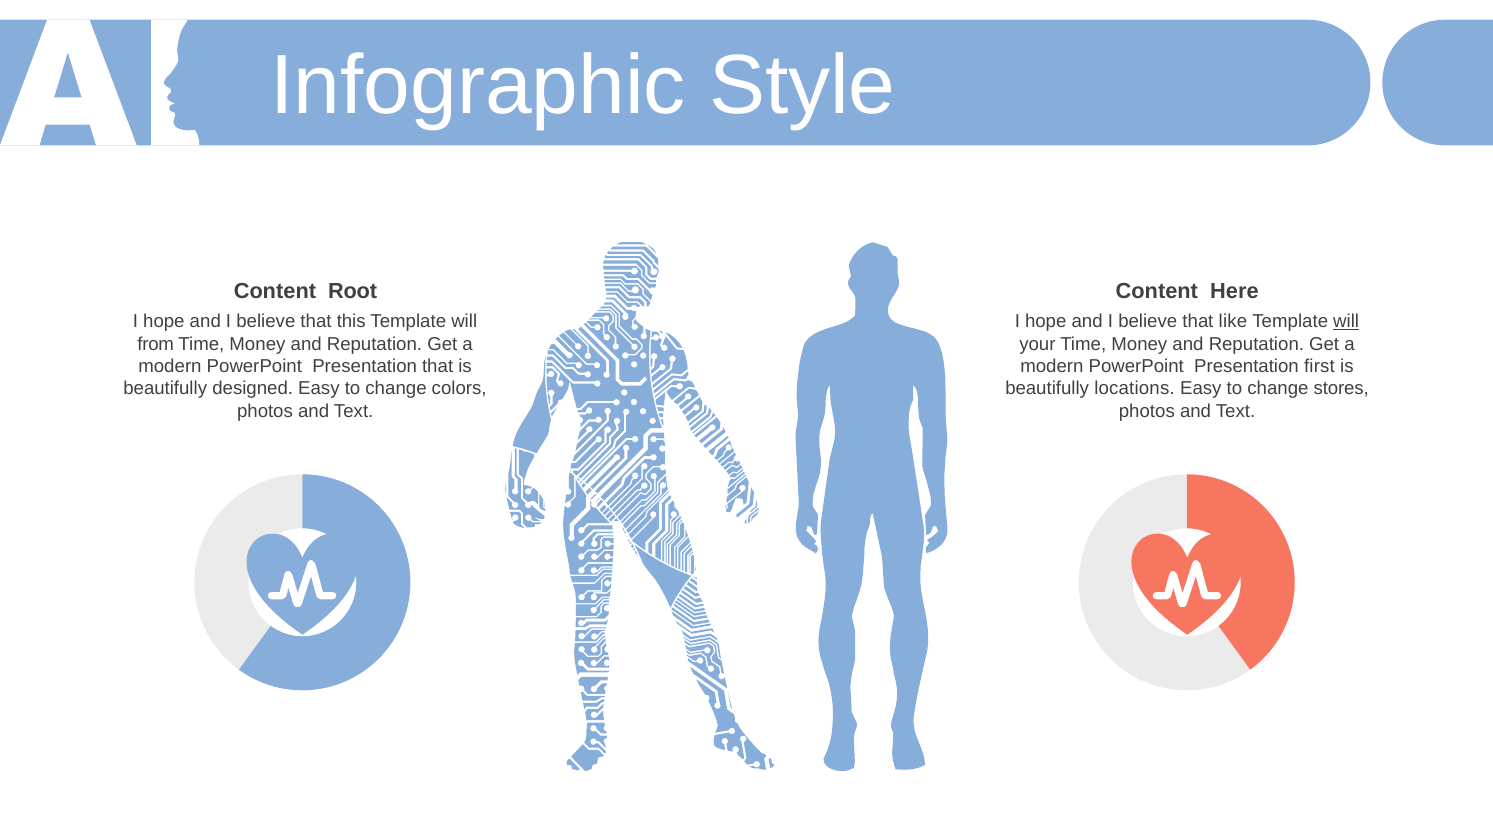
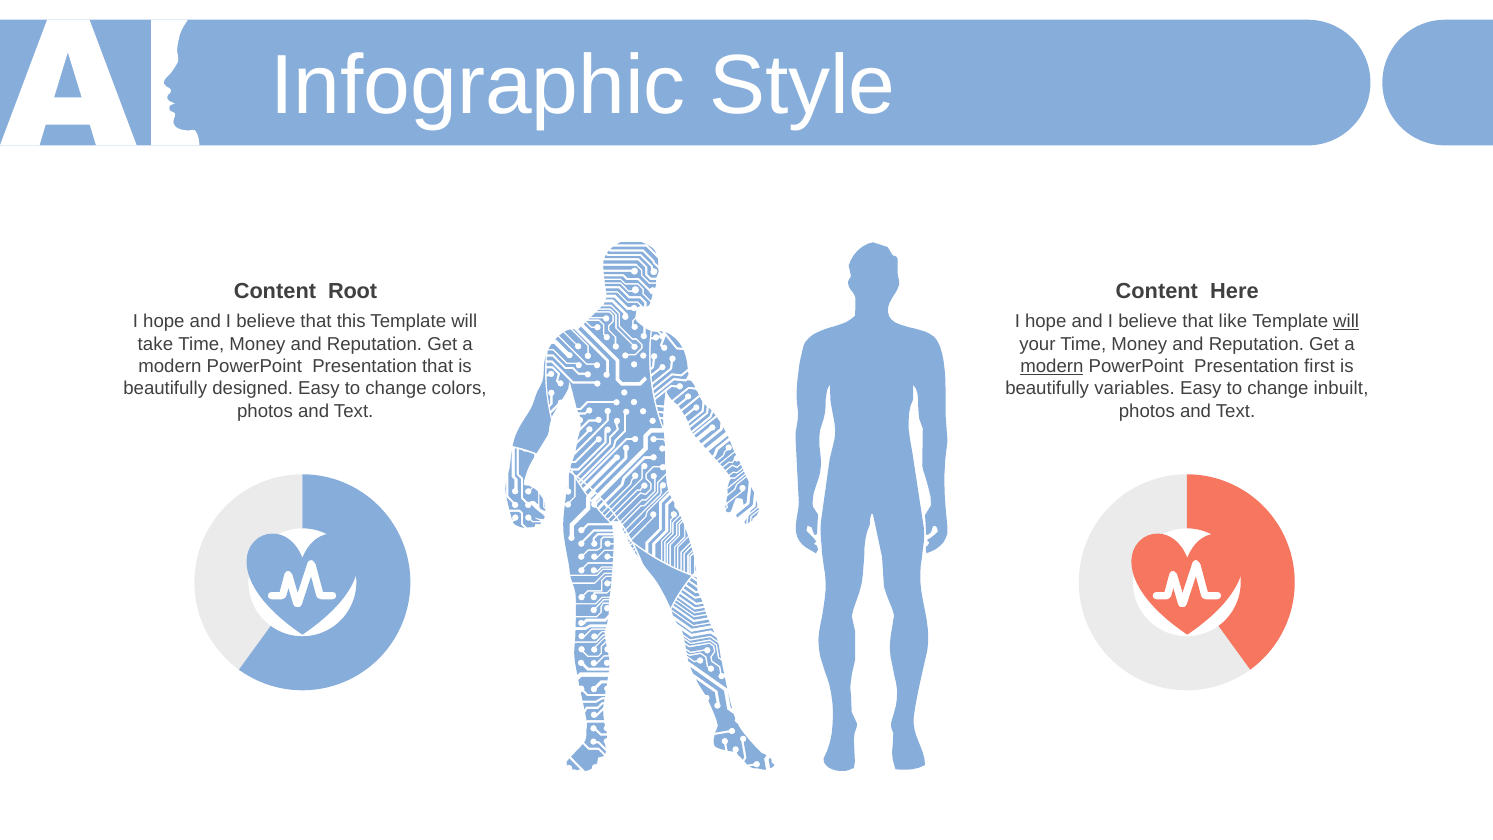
from: from -> take (155, 344)
modern underline: none -> present (1052, 366)
locations: locations -> variables (1135, 389)
stores: stores -> inbuilt (1341, 389)
